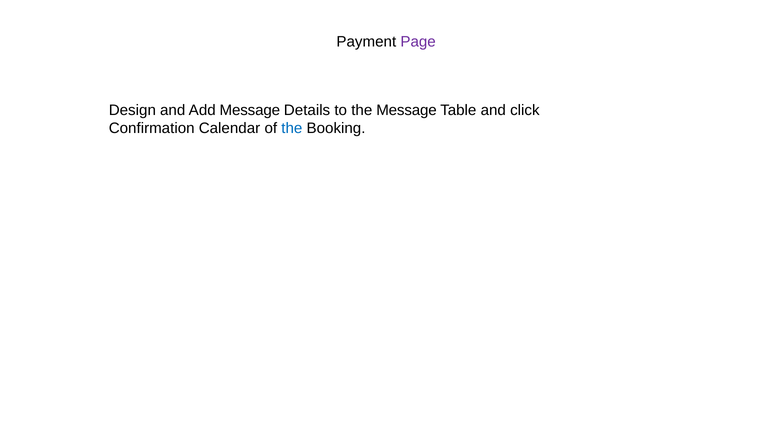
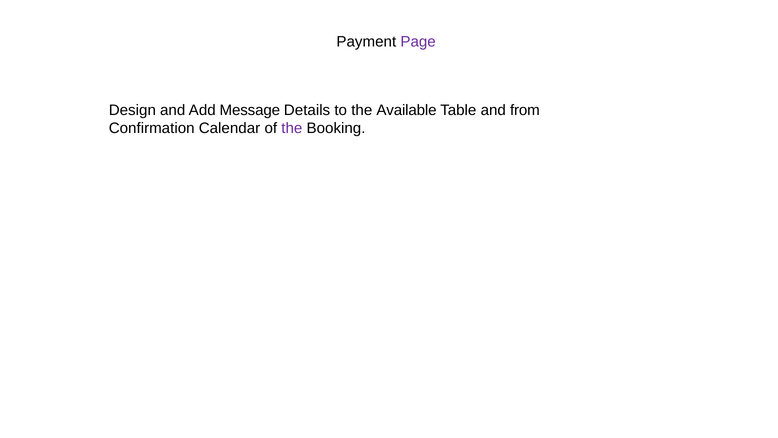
the Message: Message -> Available (407, 110)
click: click -> from (525, 110)
the colour: blue -> purple (292, 128)
